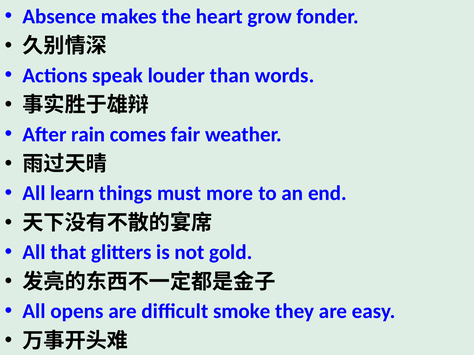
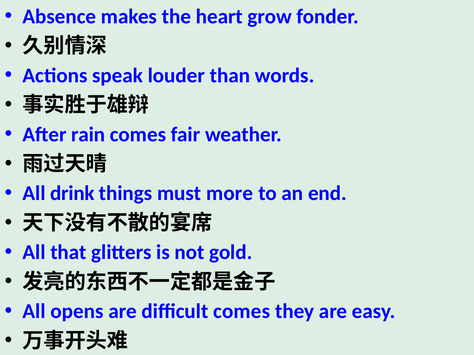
learn: learn -> drink (72, 194)
difficult smoke: smoke -> comes (242, 312)
